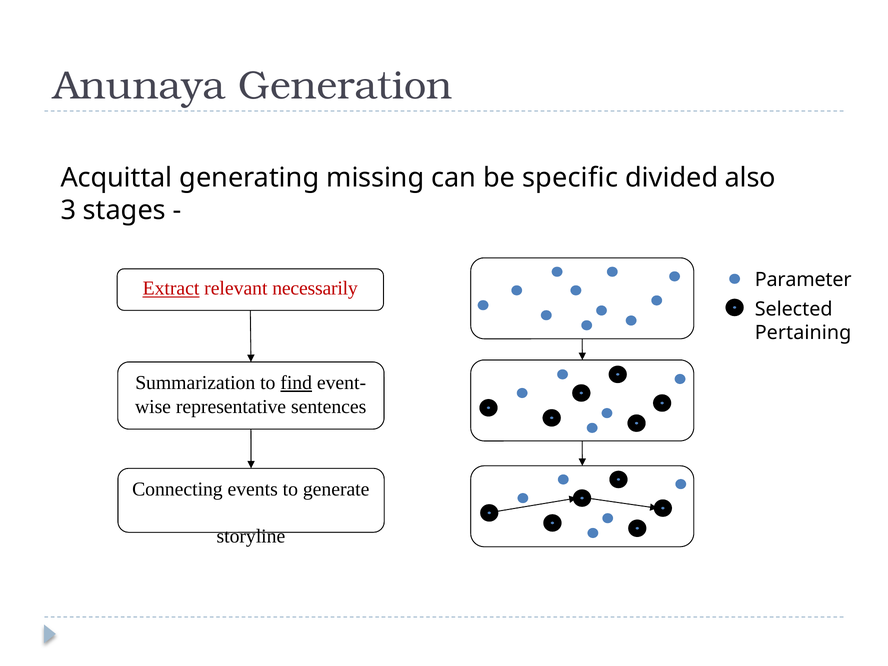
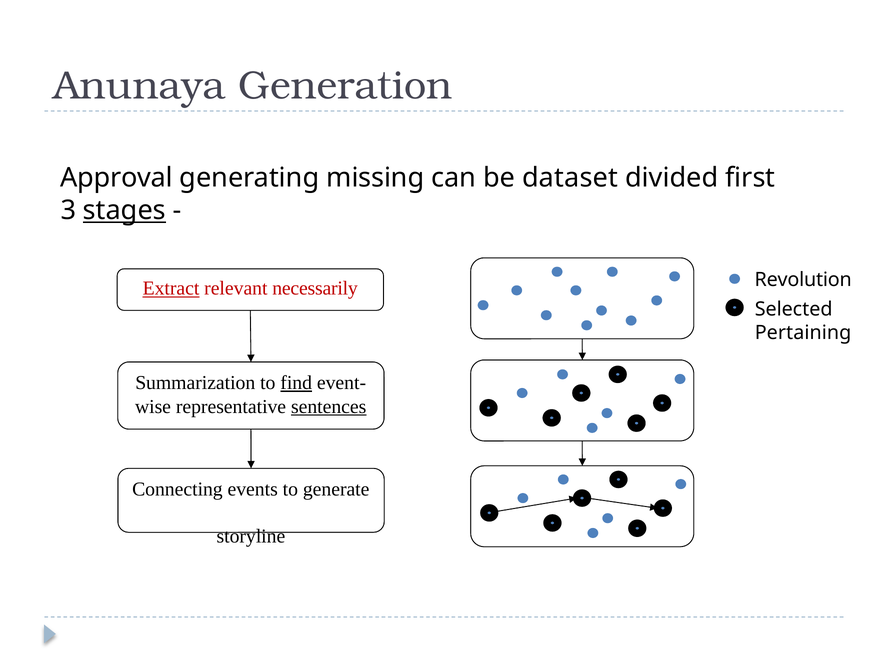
Acquittal: Acquittal -> Approval (117, 178)
specific: specific -> dataset (570, 178)
also: also -> first (750, 178)
stages underline: none -> present (124, 210)
Parameter: Parameter -> Revolution (803, 280)
sentences underline: none -> present (329, 407)
